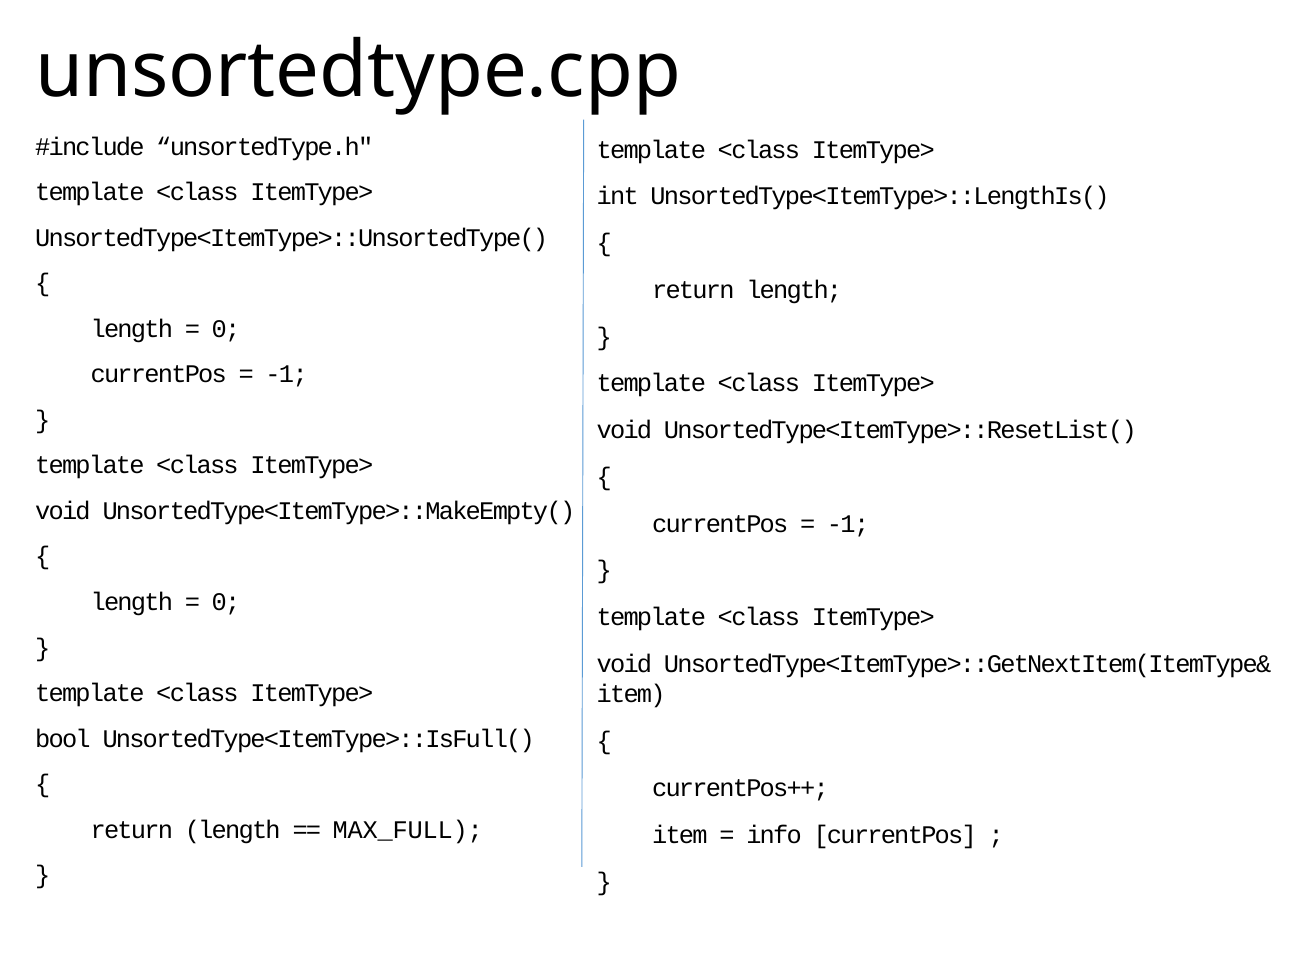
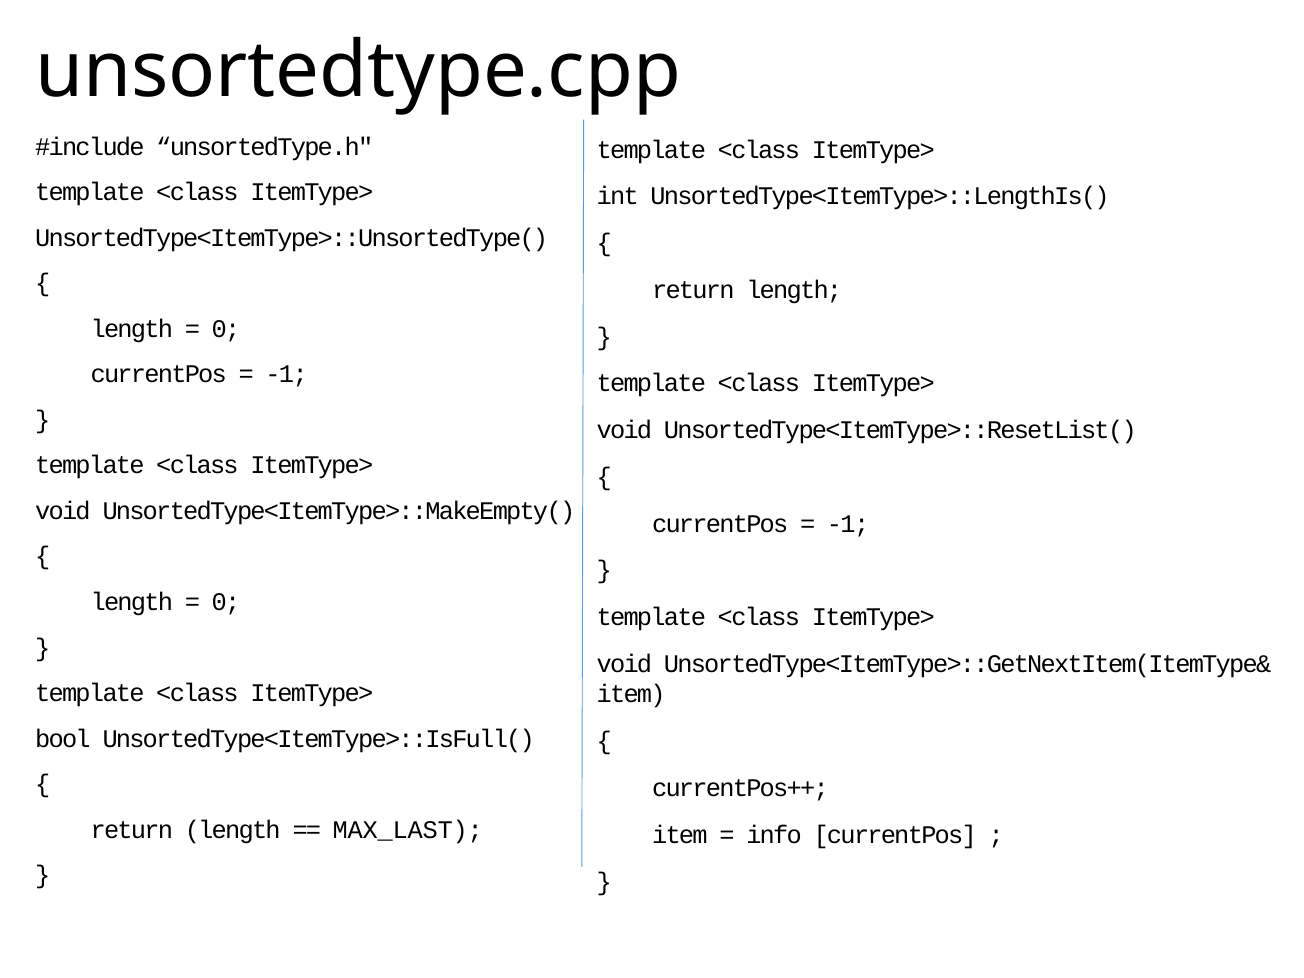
MAX_FULL: MAX_FULL -> MAX_LAST (408, 830)
